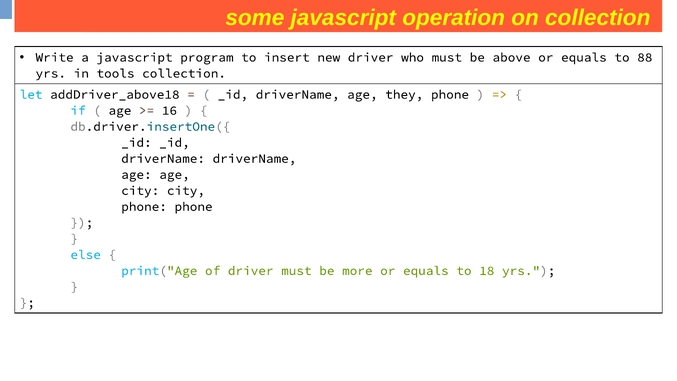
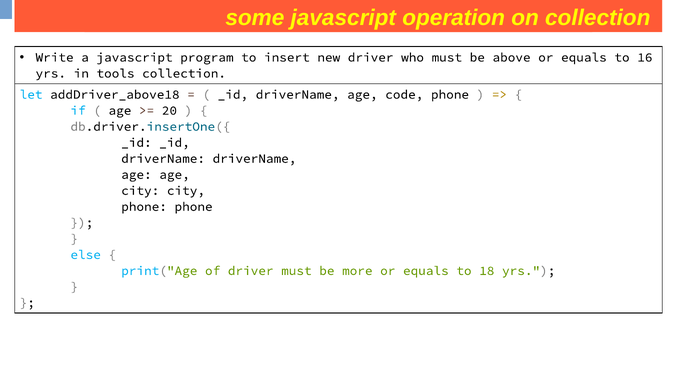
88: 88 -> 16 (645, 57)
they: they -> code (404, 94)
16: 16 -> 20 (169, 110)
